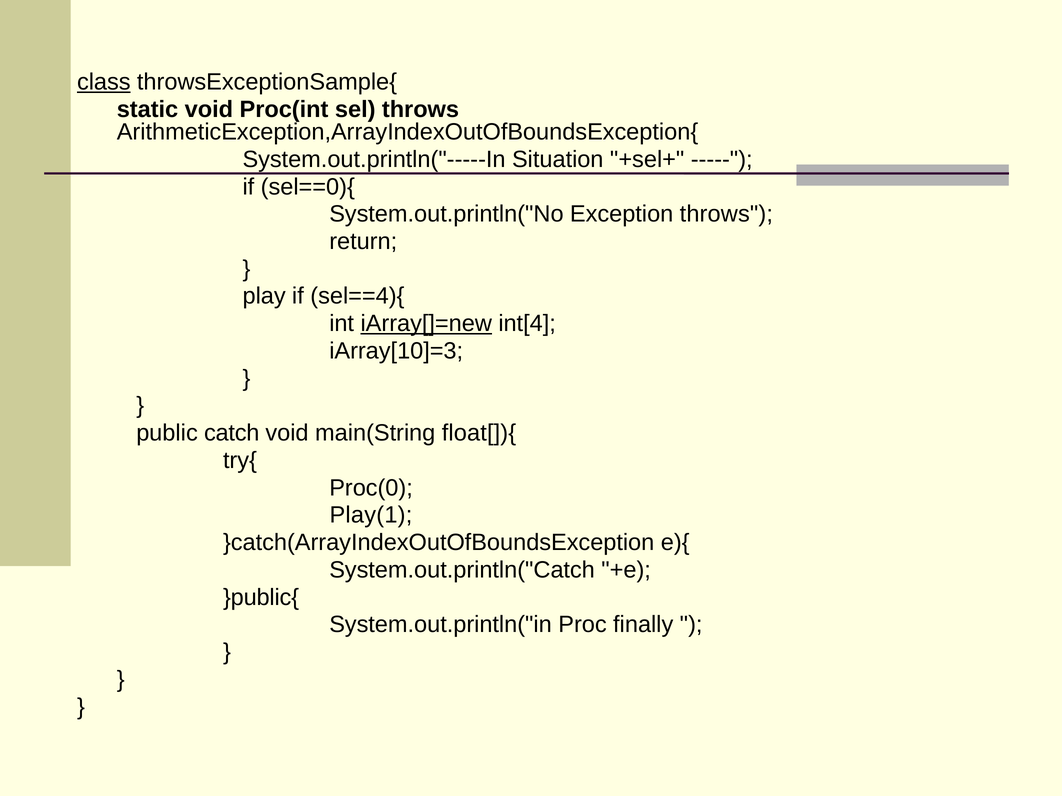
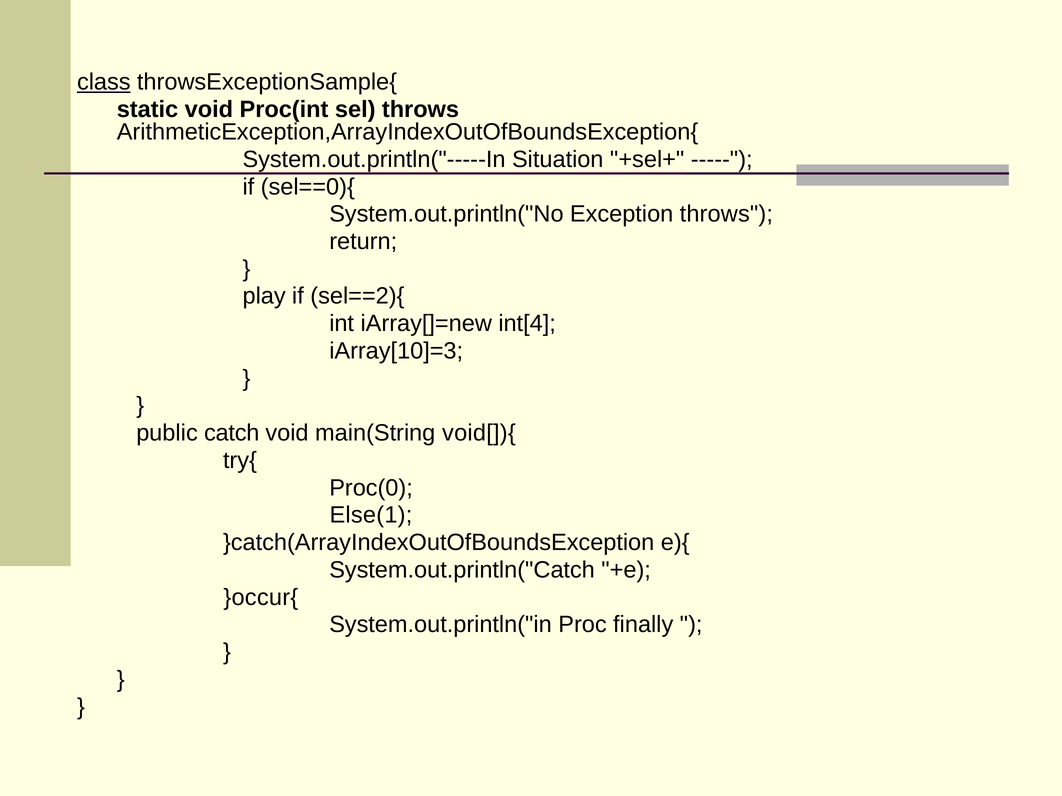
sel==4){: sel==4){ -> sel==2){ (357, 296)
iArray[]=new underline: present -> none (426, 324)
float[]){: float[]){ -> void[]){ (479, 433)
Play(1: Play(1 -> Else(1 (371, 515)
}public{: }public{ -> }occur{ (261, 598)
